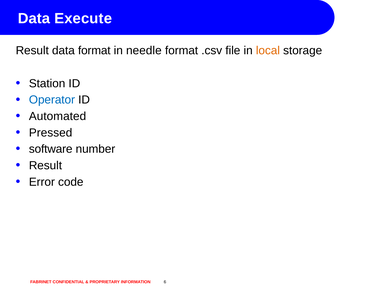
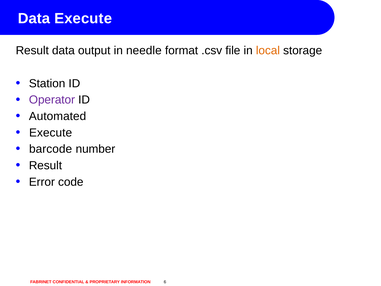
data format: format -> output (94, 51)
Operator colour: blue -> purple (52, 100)
Pressed: Pressed -> Execute (51, 133)
software: software -> barcode (51, 149)
